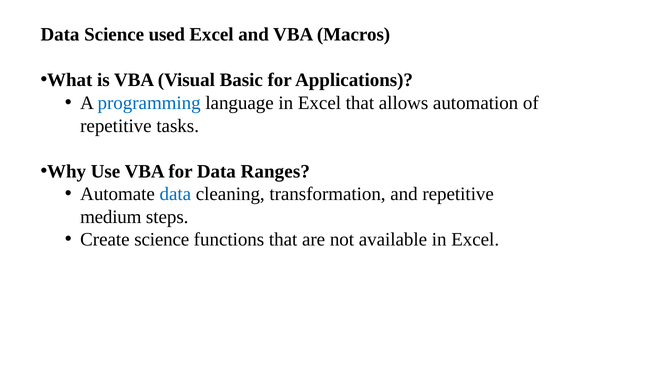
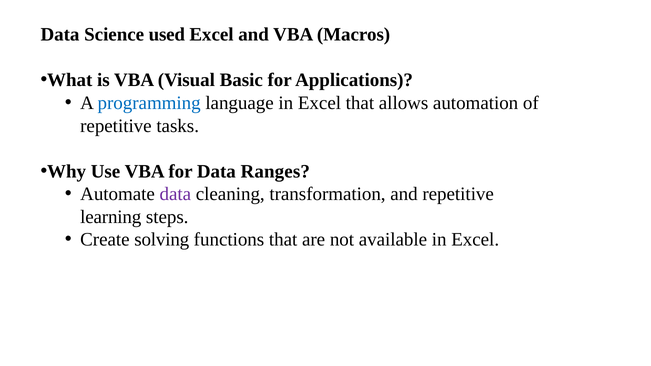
data colour: blue -> purple (175, 194)
medium: medium -> learning (111, 217)
Create science: science -> solving (162, 240)
